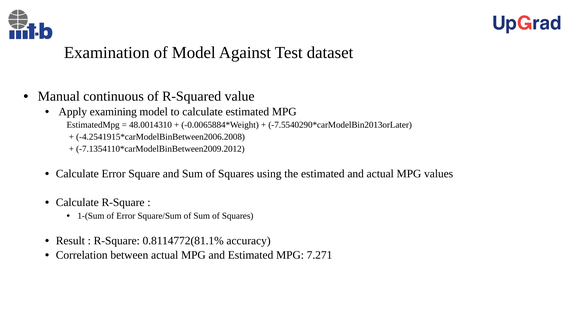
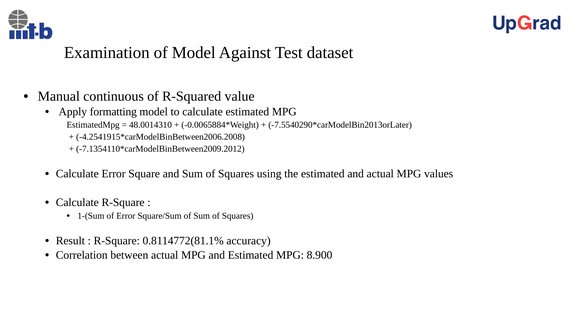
examining: examining -> formatting (113, 112)
7.271: 7.271 -> 8.900 (320, 255)
